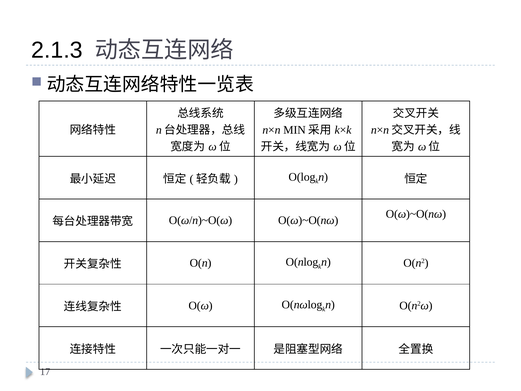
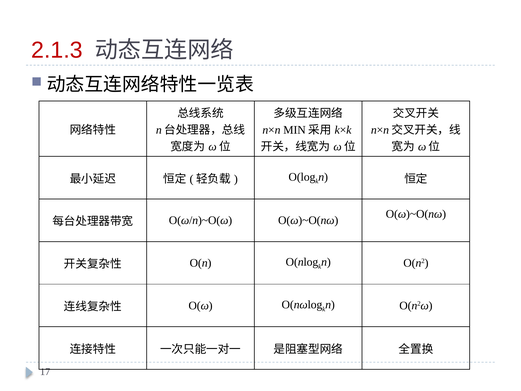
2.1.3 colour: black -> red (57, 50)
